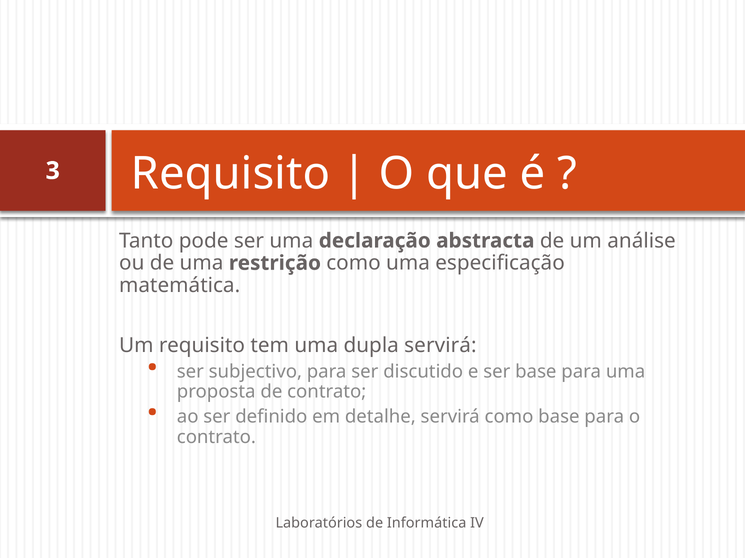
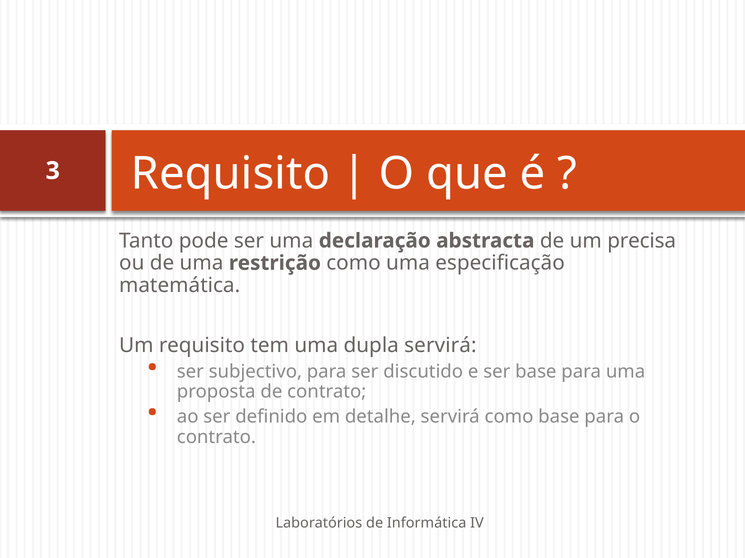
análise: análise -> precisa (642, 241)
